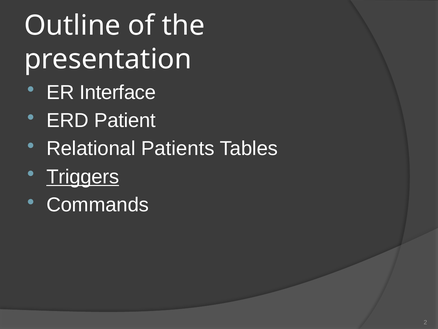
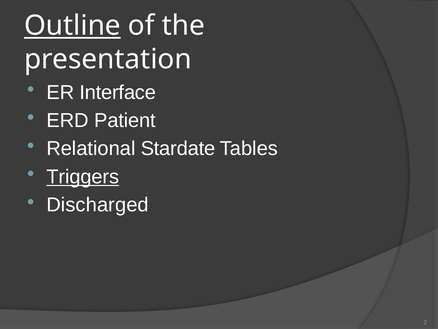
Outline underline: none -> present (72, 26)
Patients: Patients -> Stardate (178, 148)
Commands: Commands -> Discharged (98, 205)
